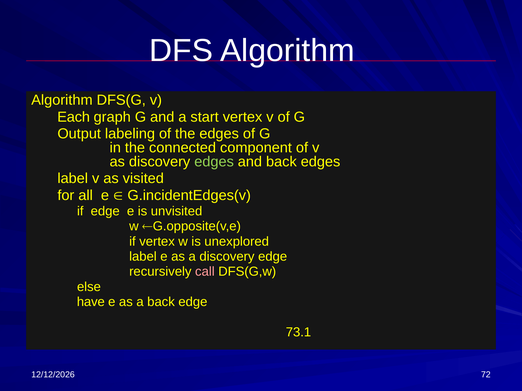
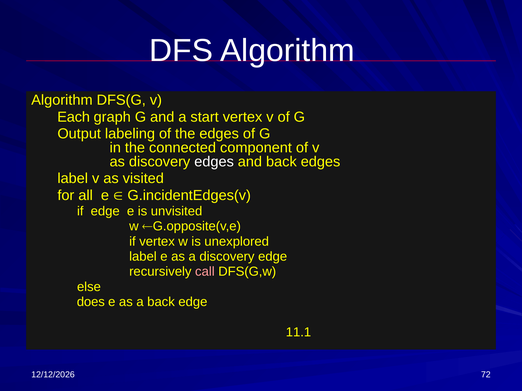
edges colour: light green -> white (214, 162)
have: have -> does (91, 302)
73.1: 73.1 -> 11.1 (298, 333)
